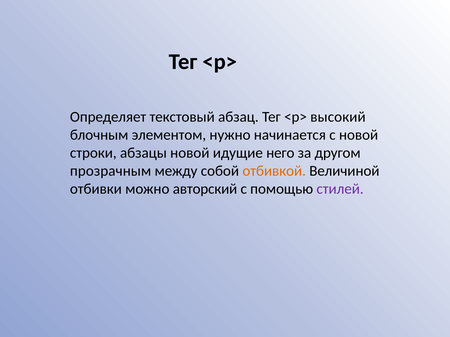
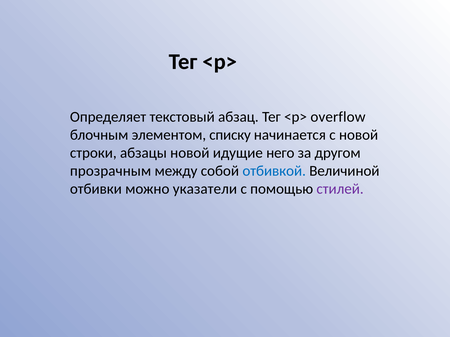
высокий: высокий -> overflow (338, 117)
нужно: нужно -> списку (230, 135)
отбивкой colour: orange -> blue (274, 171)
авторский: авторский -> указатели (205, 189)
